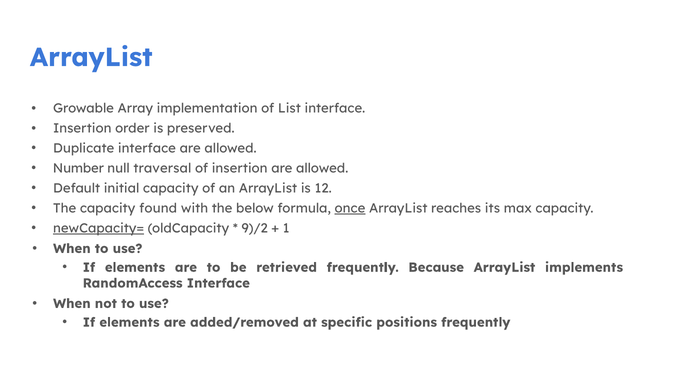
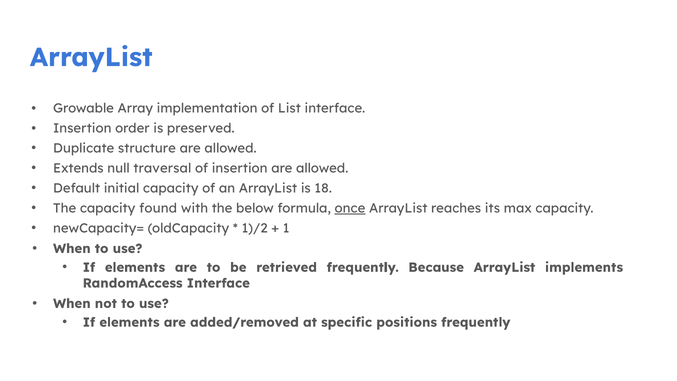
Duplicate interface: interface -> structure (147, 148)
Number: Number -> Extends (78, 168)
12: 12 -> 18 (323, 188)
newCapacity= underline: present -> none (99, 228)
9)/2: 9)/2 -> 1)/2 (255, 228)
